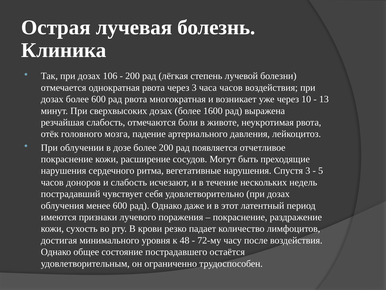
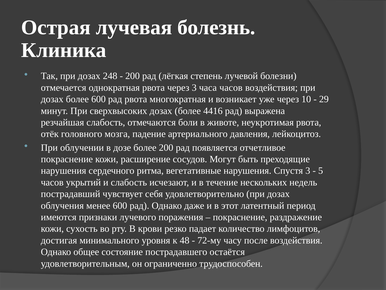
106: 106 -> 248 (110, 76)
13: 13 -> 29 (324, 99)
1600: 1600 -> 4416 (213, 111)
доноров: доноров -> укрытий (83, 182)
